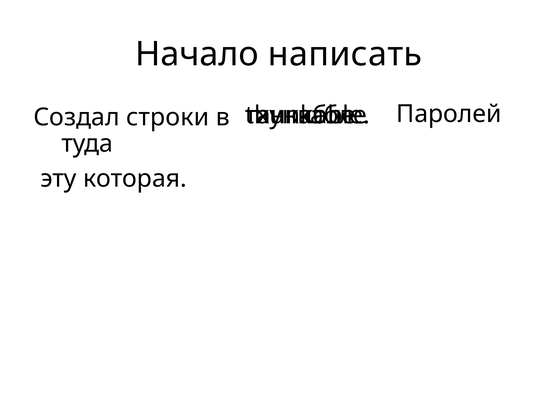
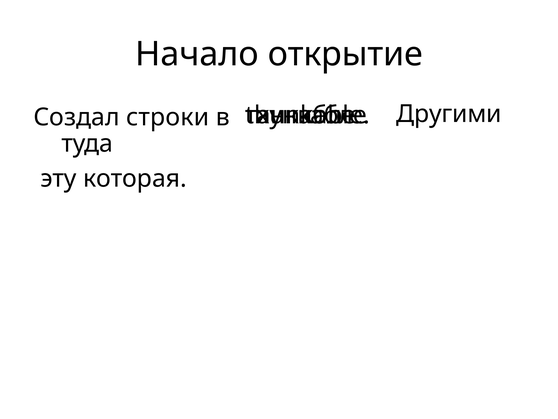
написать: написать -> открытие (345, 54)
Паролей: Паролей -> Другими (449, 114)
